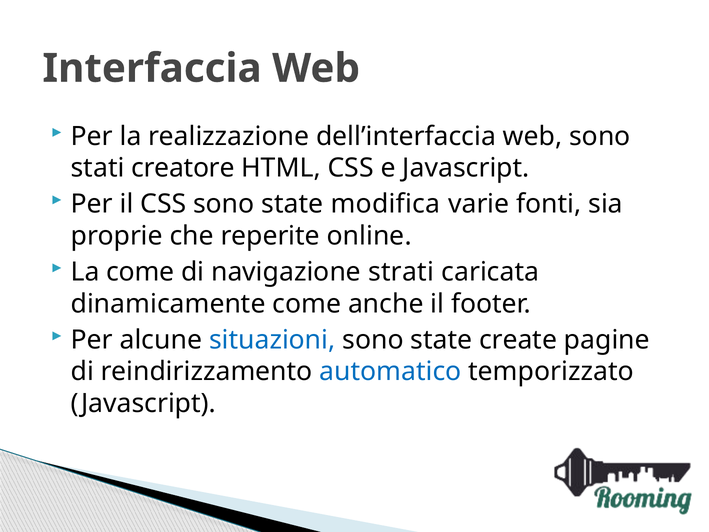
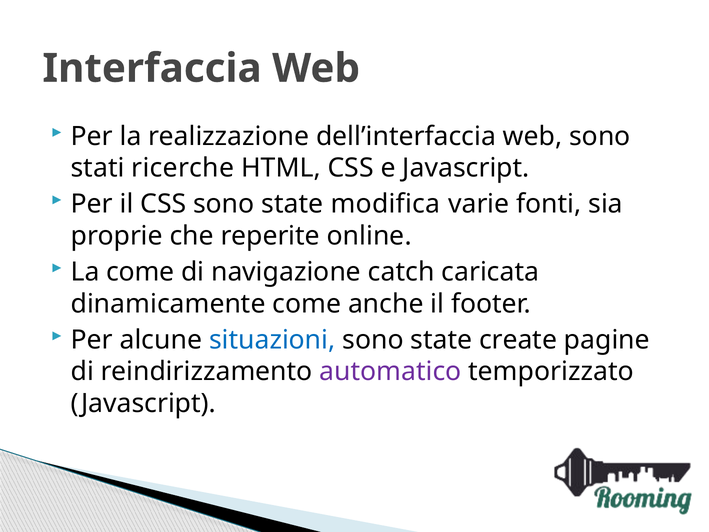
creatore: creatore -> ricerche (183, 168)
strati: strati -> catch (401, 272)
automatico colour: blue -> purple (390, 372)
